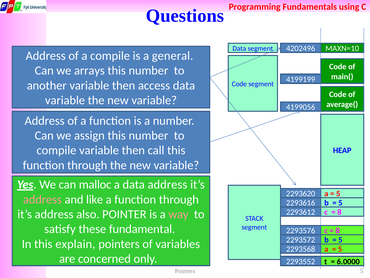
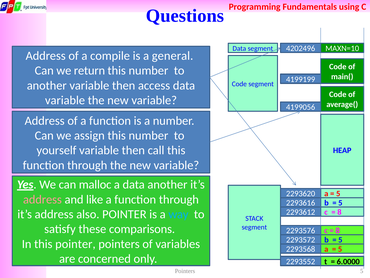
arrays: arrays -> return (89, 71)
compile: compile -> yourself (56, 150)
data address: address -> another (167, 184)
way colour: pink -> light blue (178, 214)
fundamental: fundamental -> comparisons (142, 229)
this explain: explain -> pointer (75, 244)
